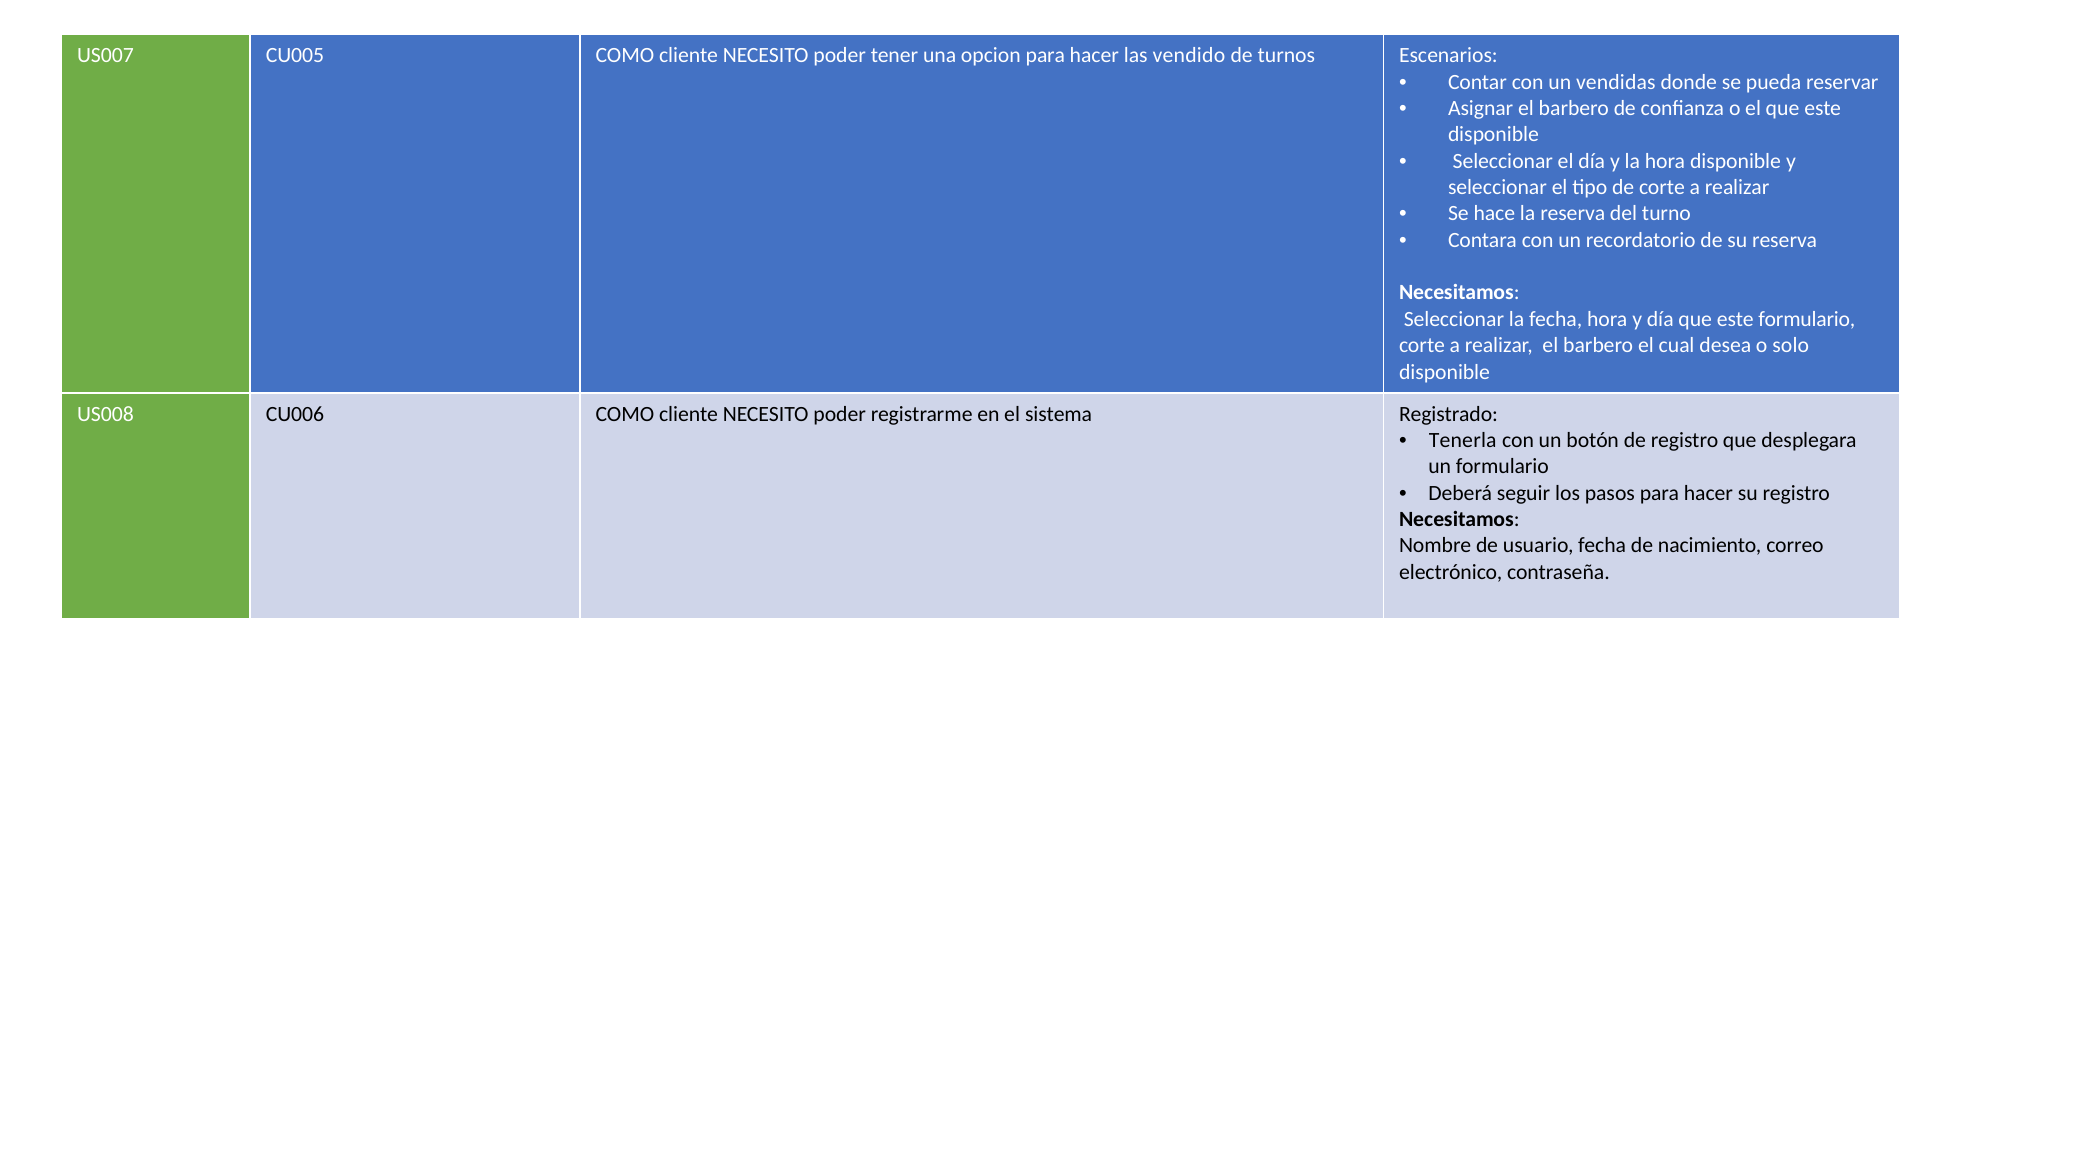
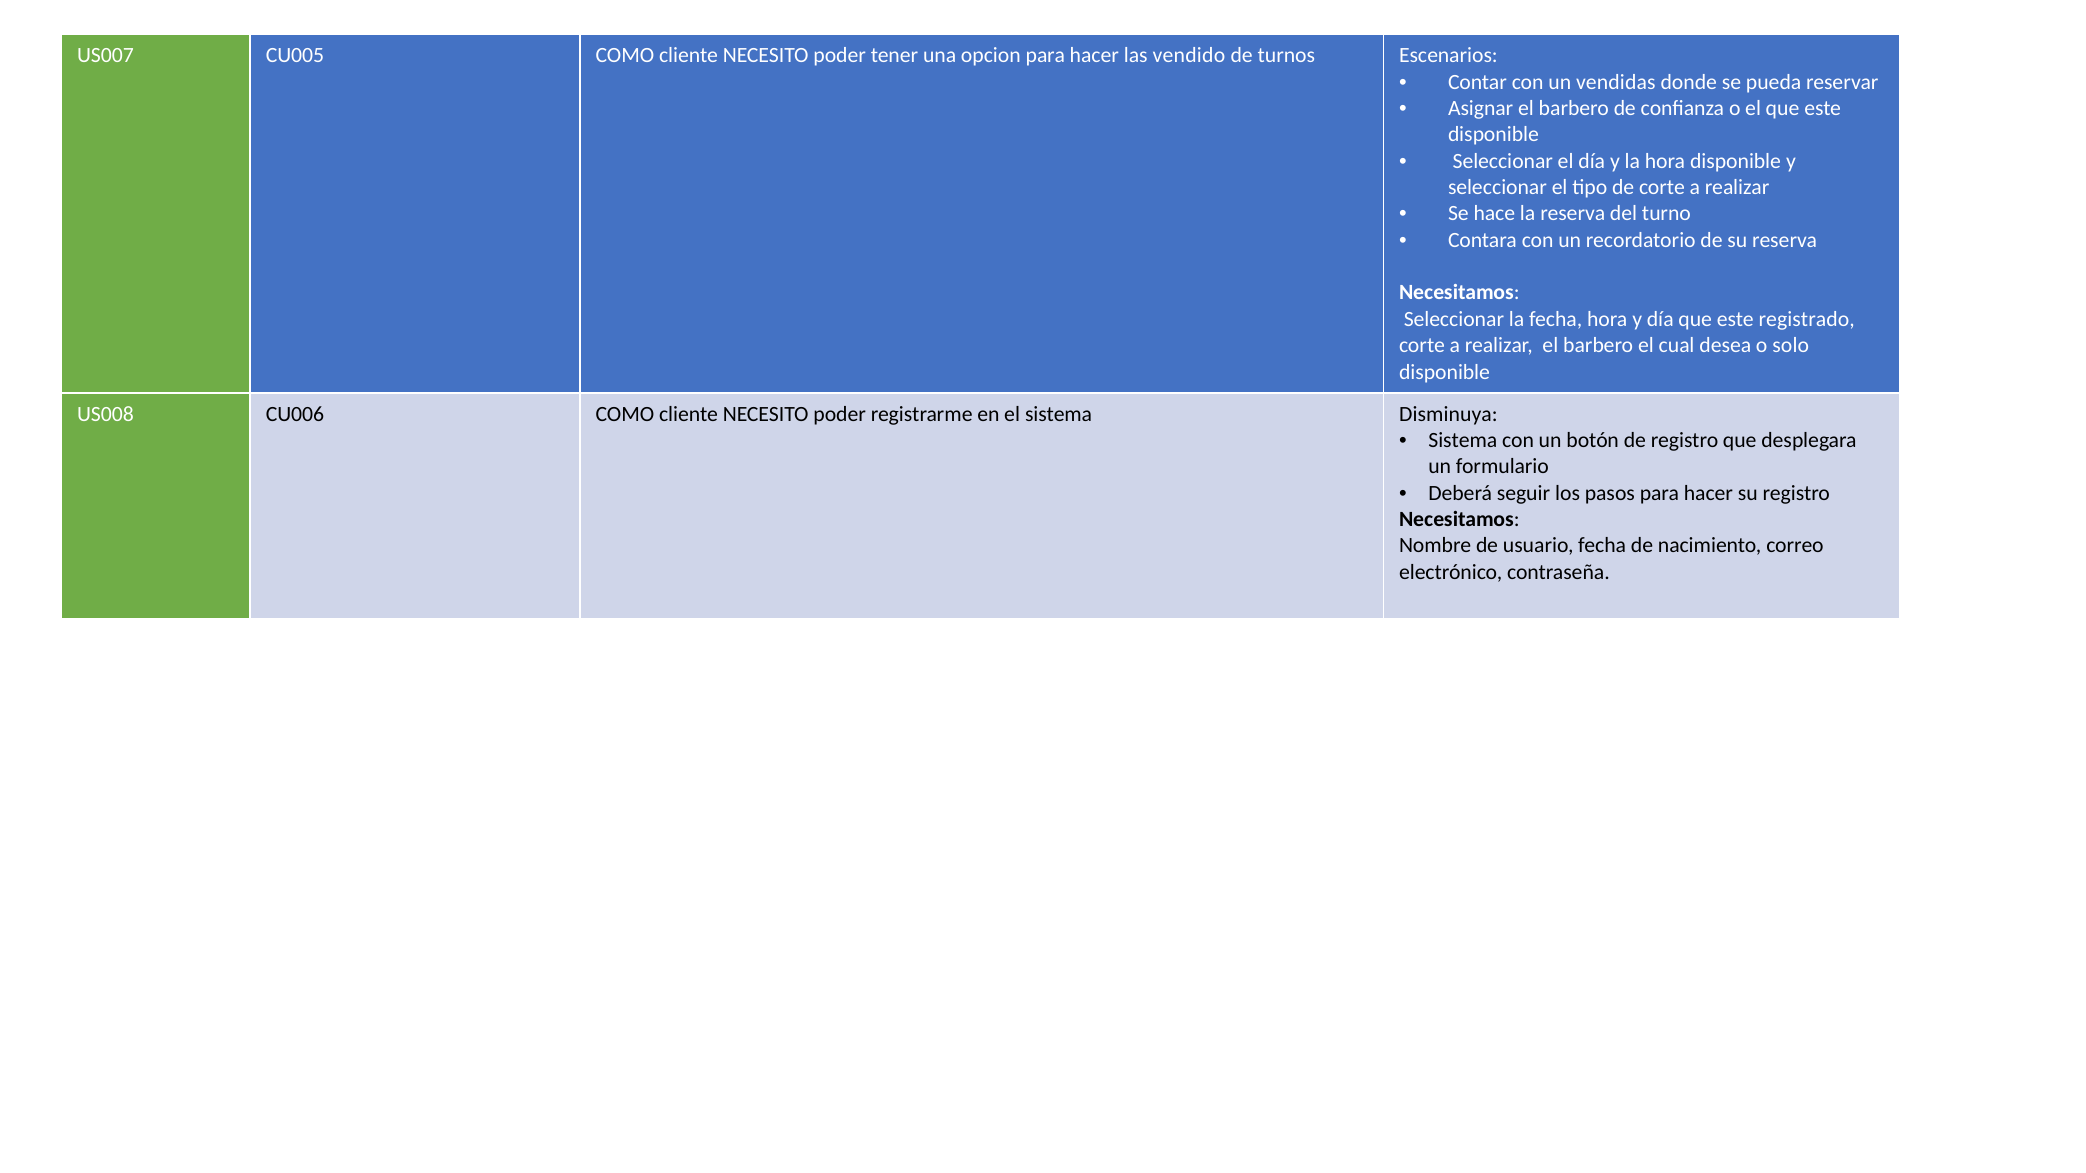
este formulario: formulario -> registrado (1807, 319)
Registrado: Registrado -> Disminuya (1448, 414)
Tenerla: Tenerla -> Sistema (1463, 440)
